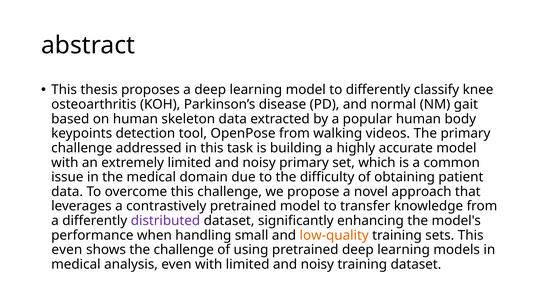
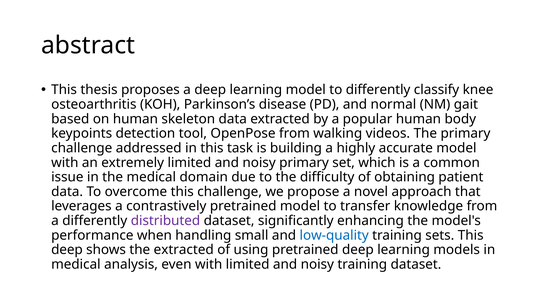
low-quality colour: orange -> blue (334, 235)
even: even -> deep (67, 250)
the challenge: challenge -> extracted (184, 250)
